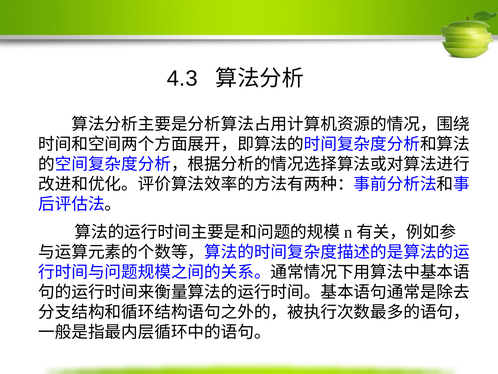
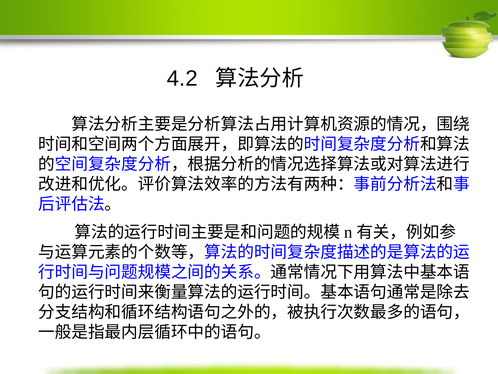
4.3: 4.3 -> 4.2 (182, 79)
